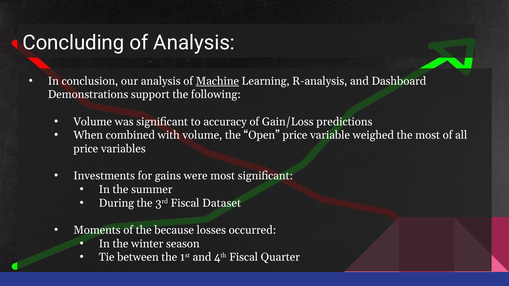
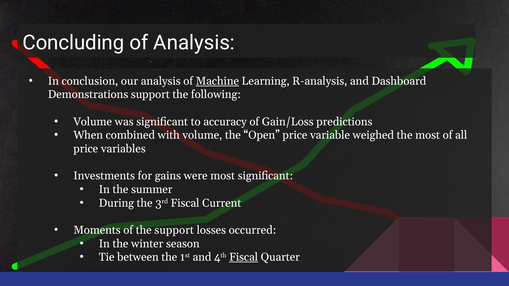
Dataset: Dataset -> Current (222, 203)
the because: because -> support (174, 230)
Fiscal underline: none -> present (244, 257)
